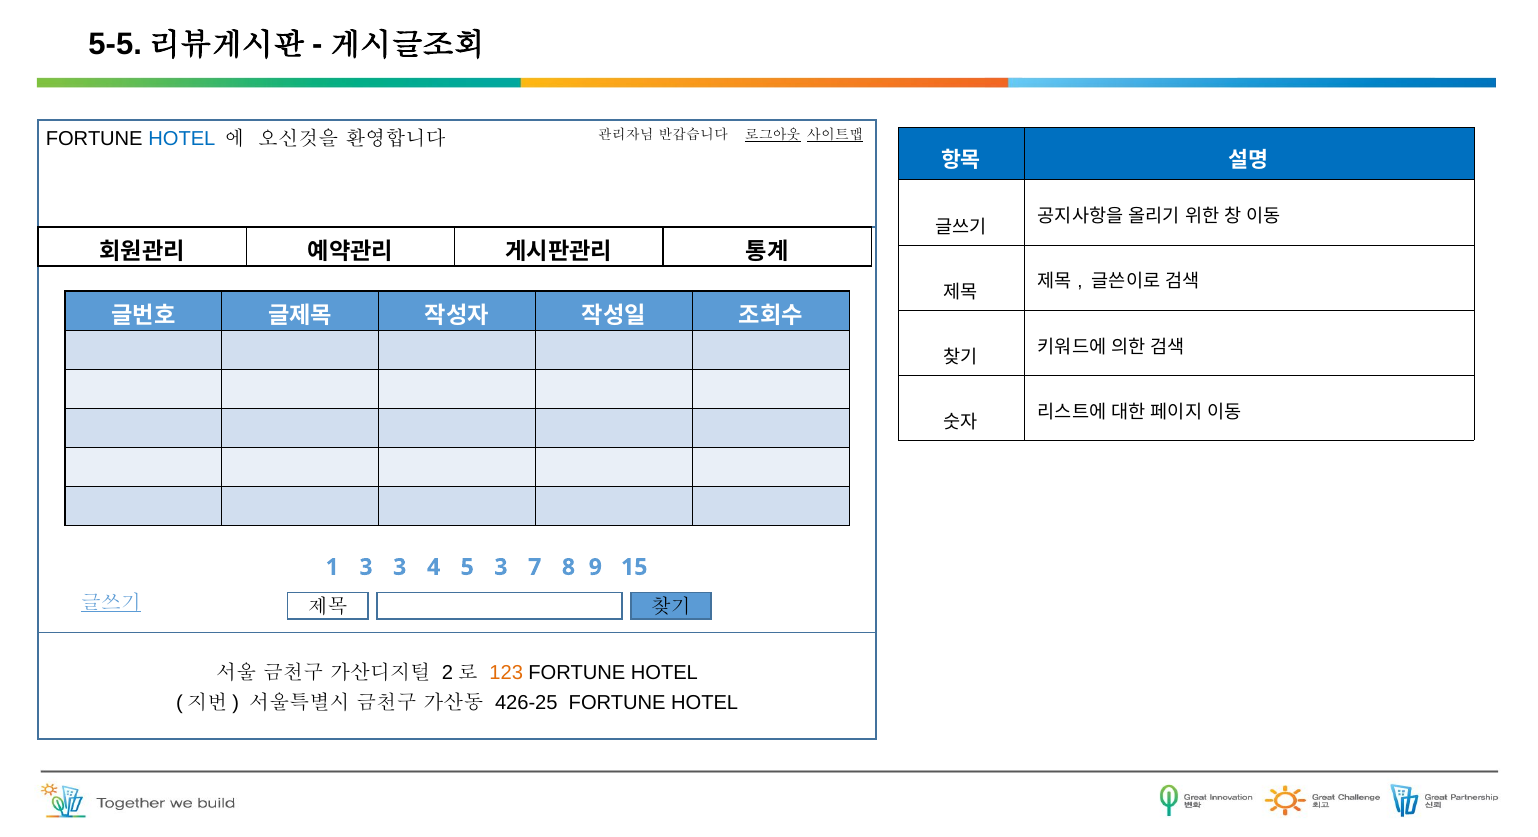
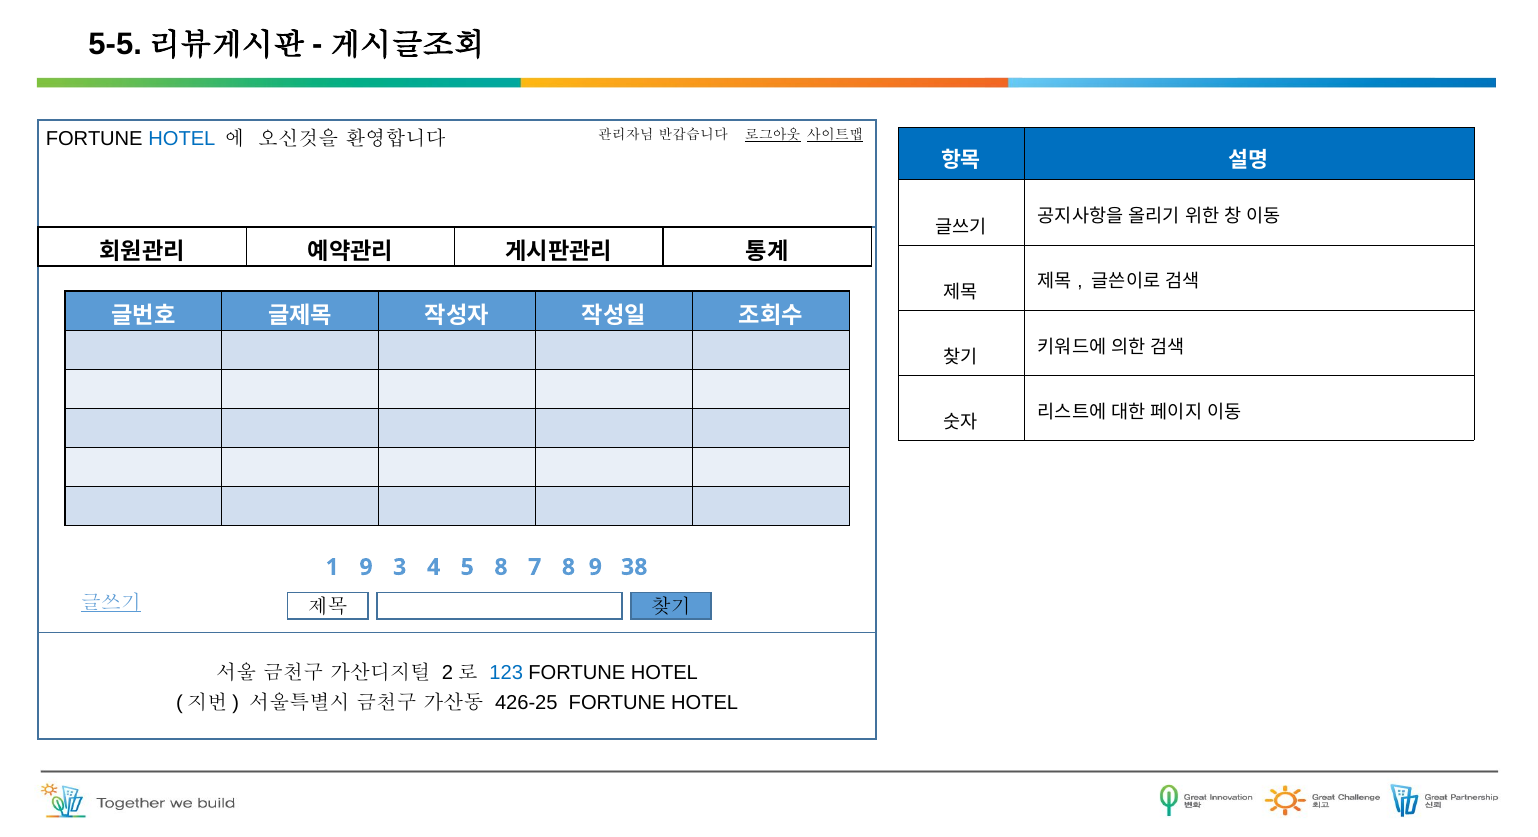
1 3: 3 -> 9 (366, 567)
5 3: 3 -> 8 (501, 567)
15: 15 -> 38 (634, 567)
123 colour: orange -> blue (506, 673)
